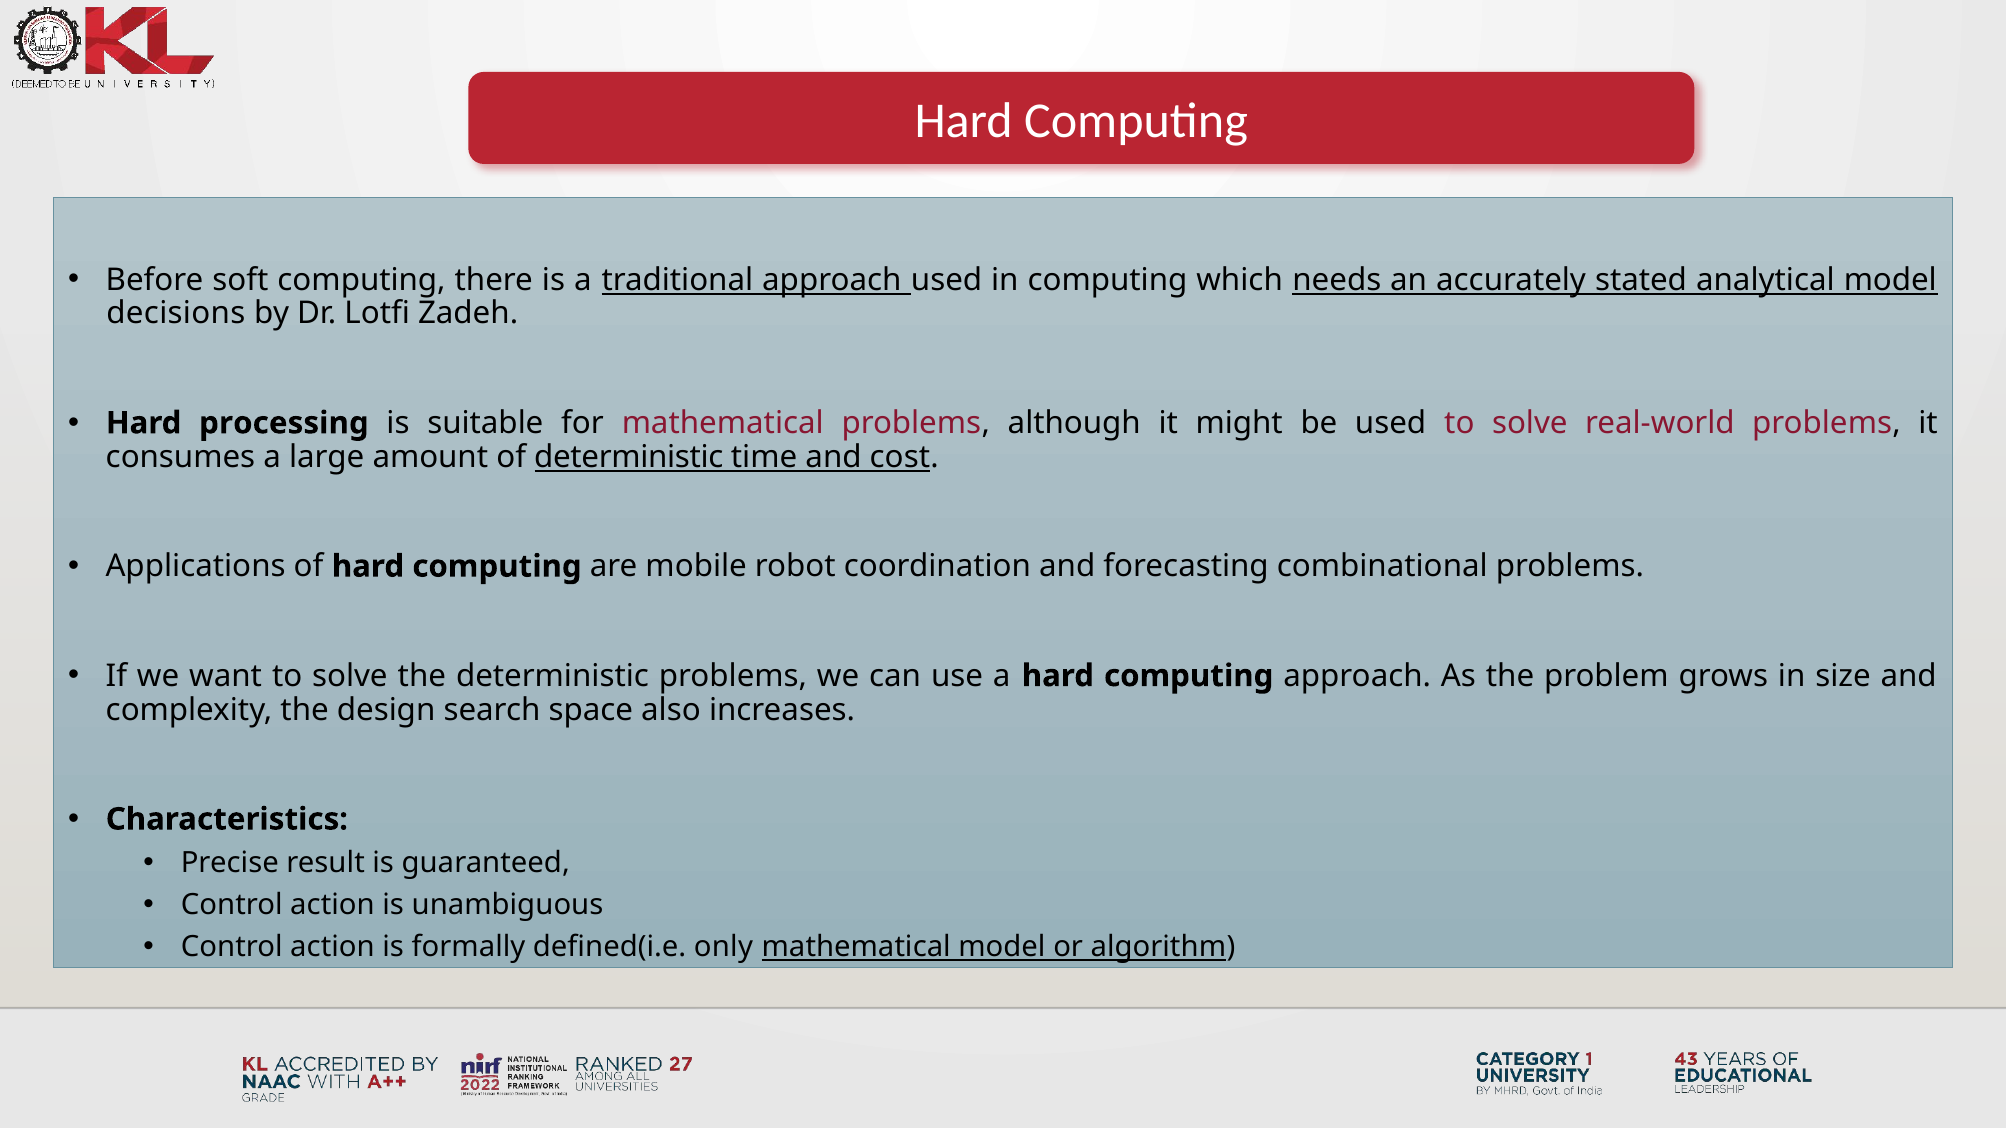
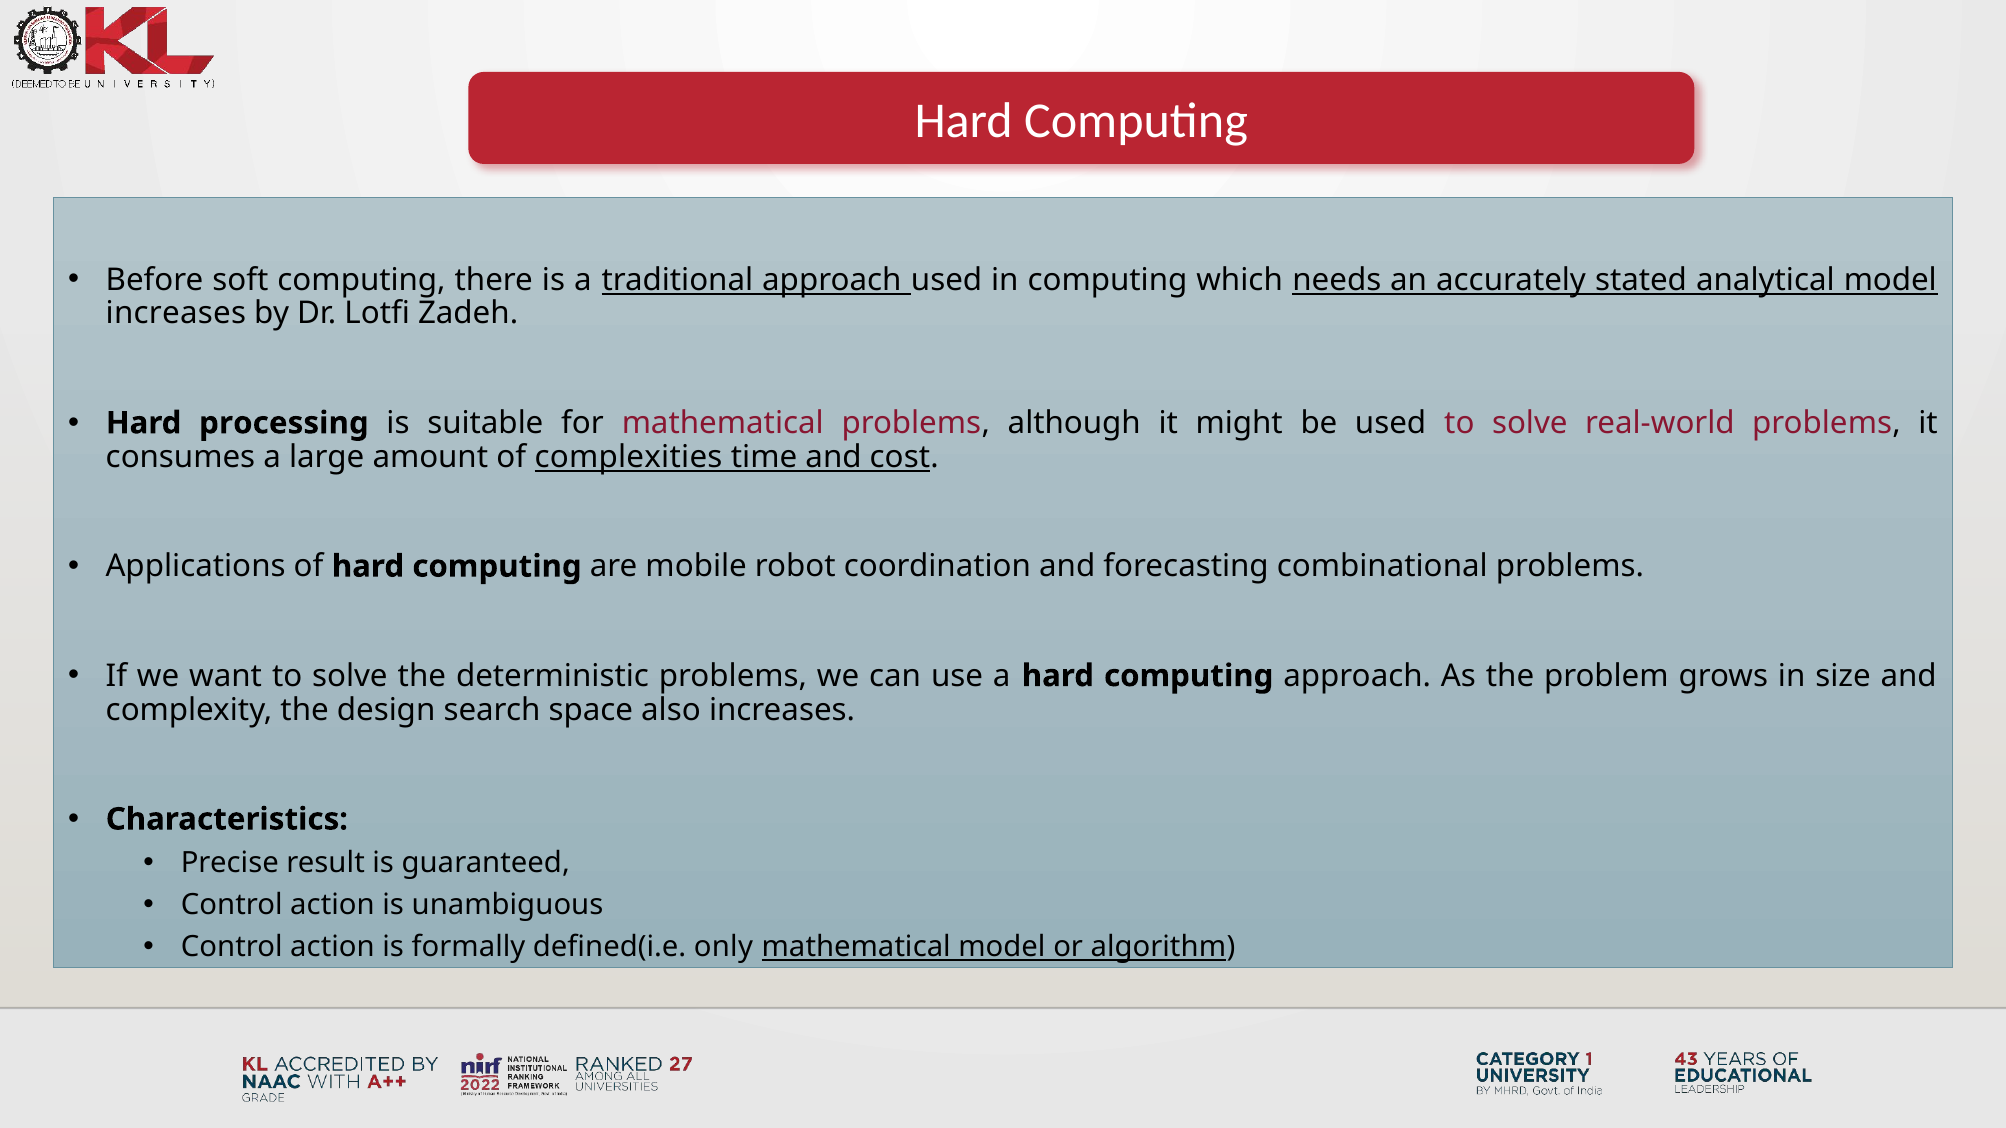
decisions: decisions -> increases (176, 314)
of deterministic: deterministic -> complexities (628, 457)
